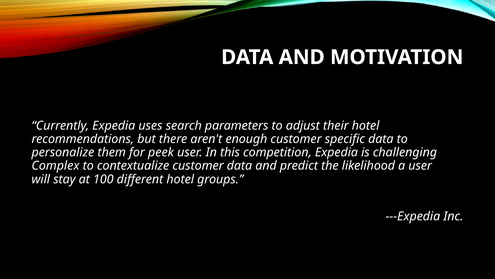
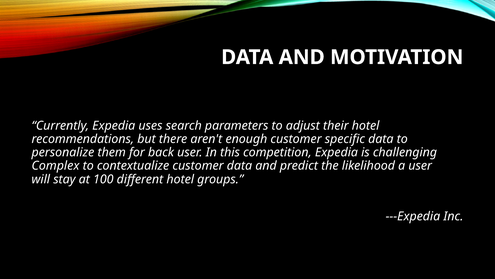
peek: peek -> back (161, 152)
